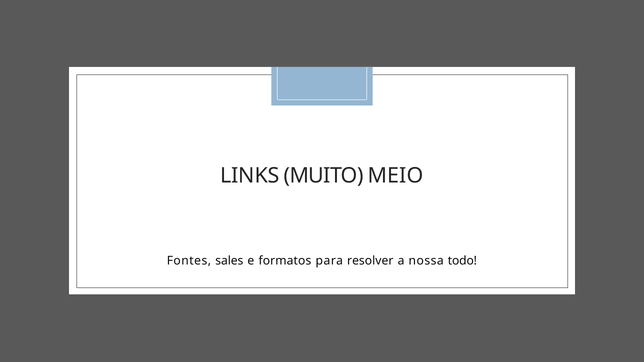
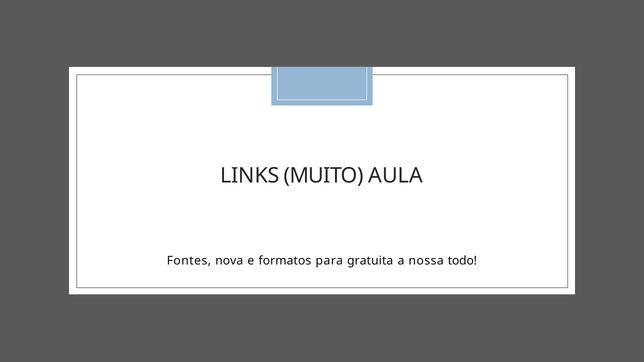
MEIO: MEIO -> AULA (396, 176)
sales: sales -> nova (229, 261)
resolver: resolver -> gratuita (370, 261)
